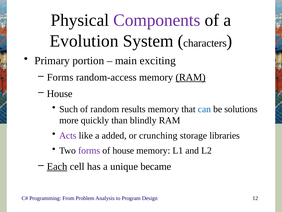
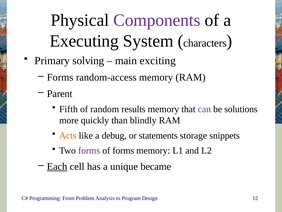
Evolution: Evolution -> Executing (84, 41)
portion: portion -> solving (88, 60)
RAM underline: present -> none (191, 77)
House: House -> Parent (60, 93)
Such: Such -> Fifth (69, 109)
can colour: blue -> purple (204, 109)
Acts colour: purple -> orange (68, 135)
added: added -> debug (114, 135)
crunching: crunching -> statements (158, 135)
libraries: libraries -> snippets (225, 135)
of house: house -> forms (123, 150)
